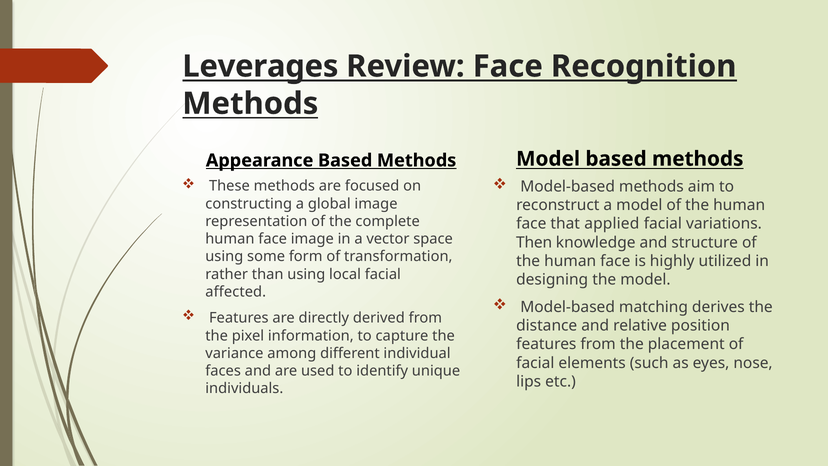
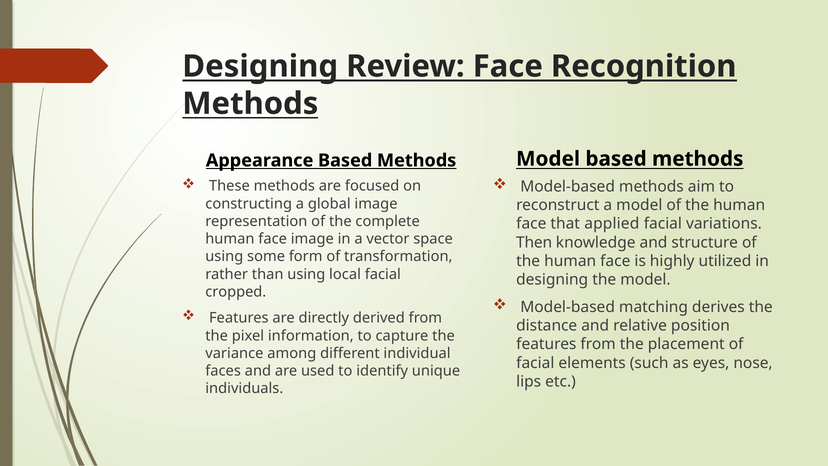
Leverages: Leverages -> Designing (260, 66)
affected: affected -> cropped (236, 292)
